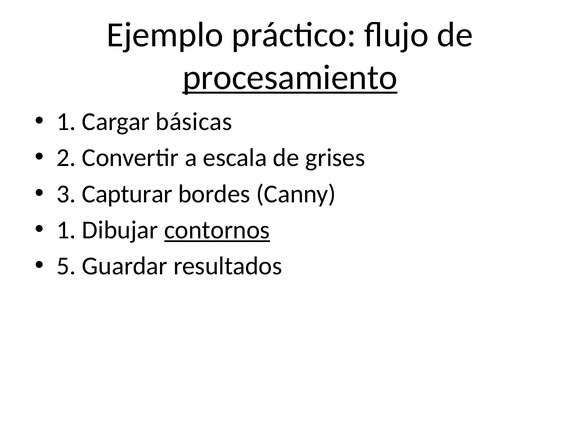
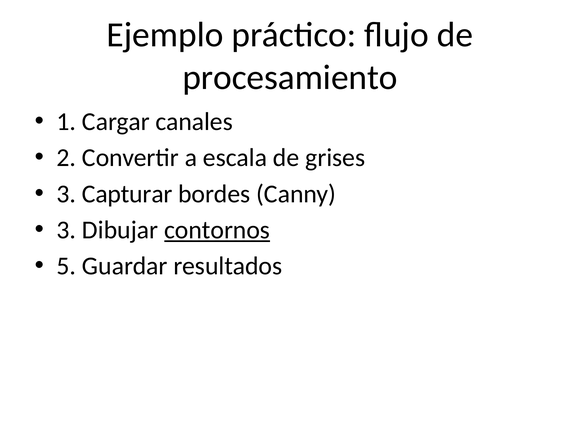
procesamiento underline: present -> none (290, 77)
básicas: básicas -> canales (194, 122)
1: 1 -> 3 (66, 230)
